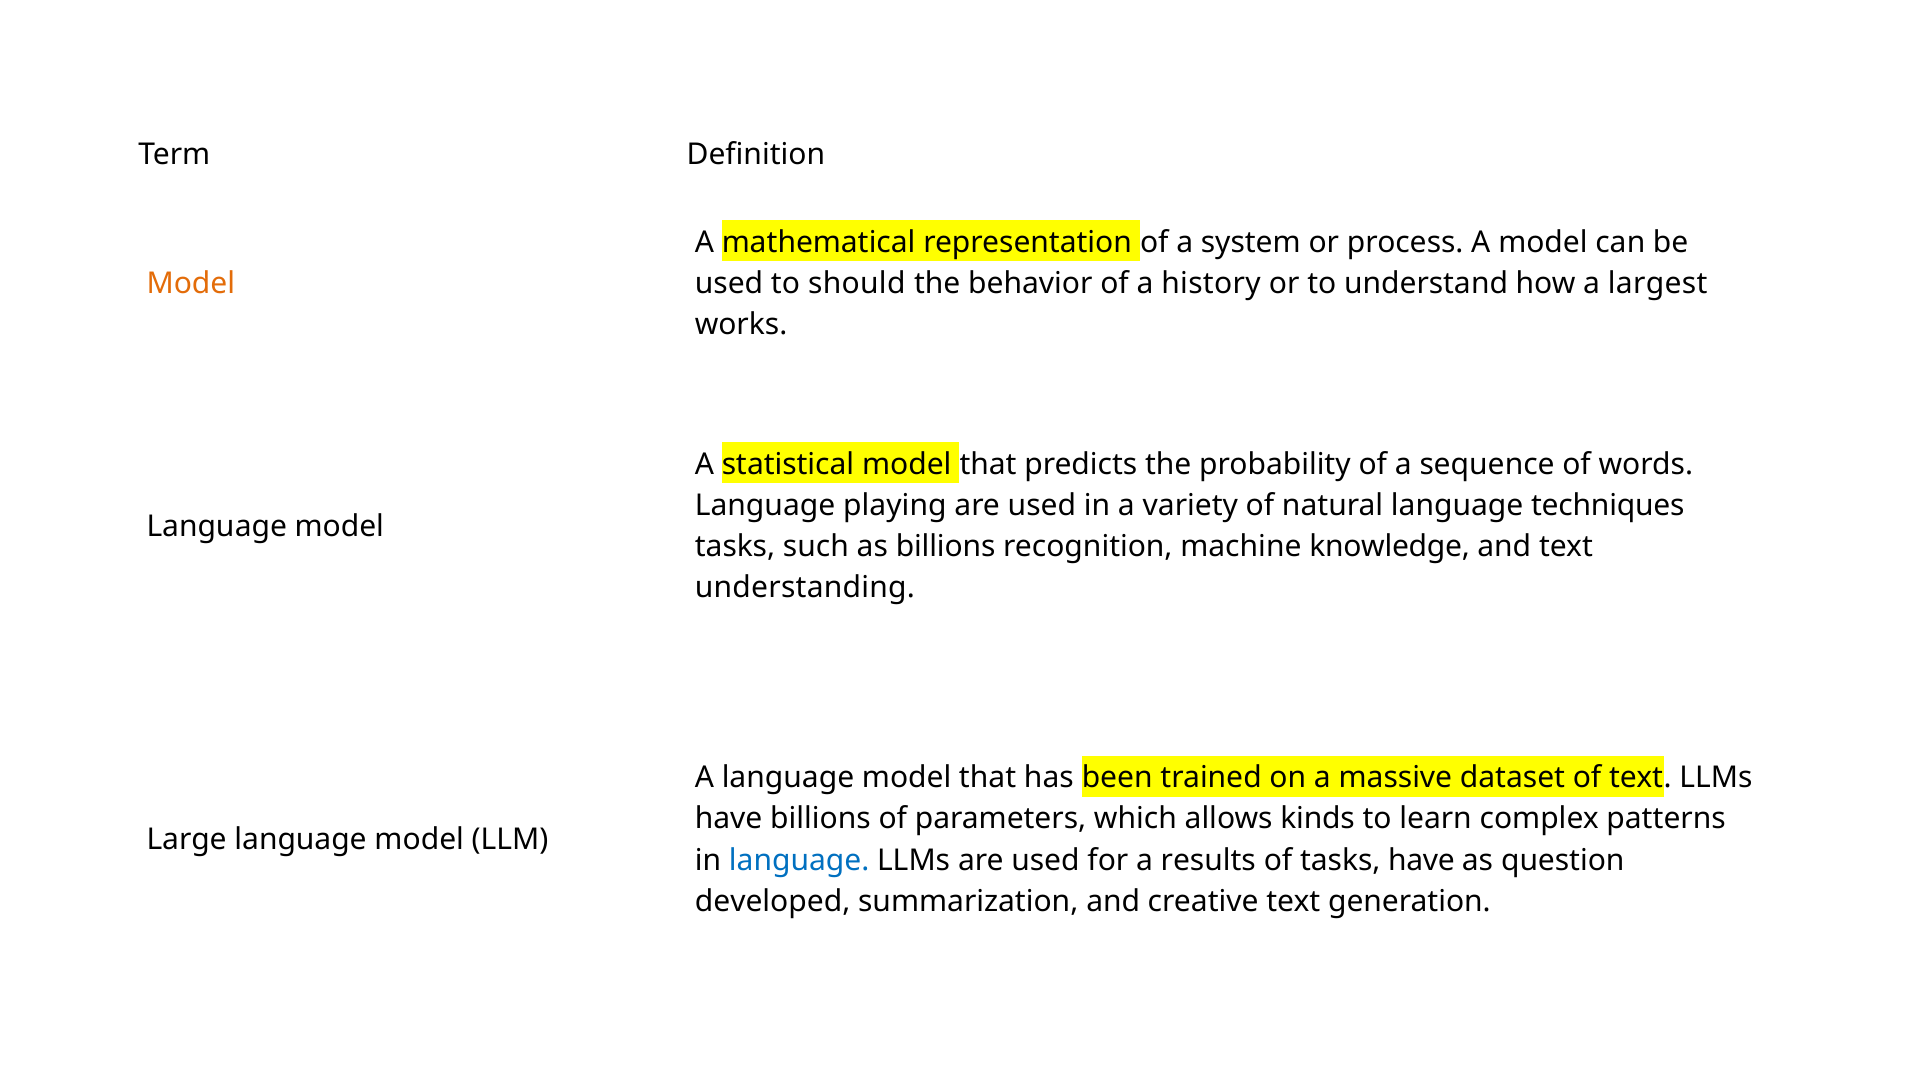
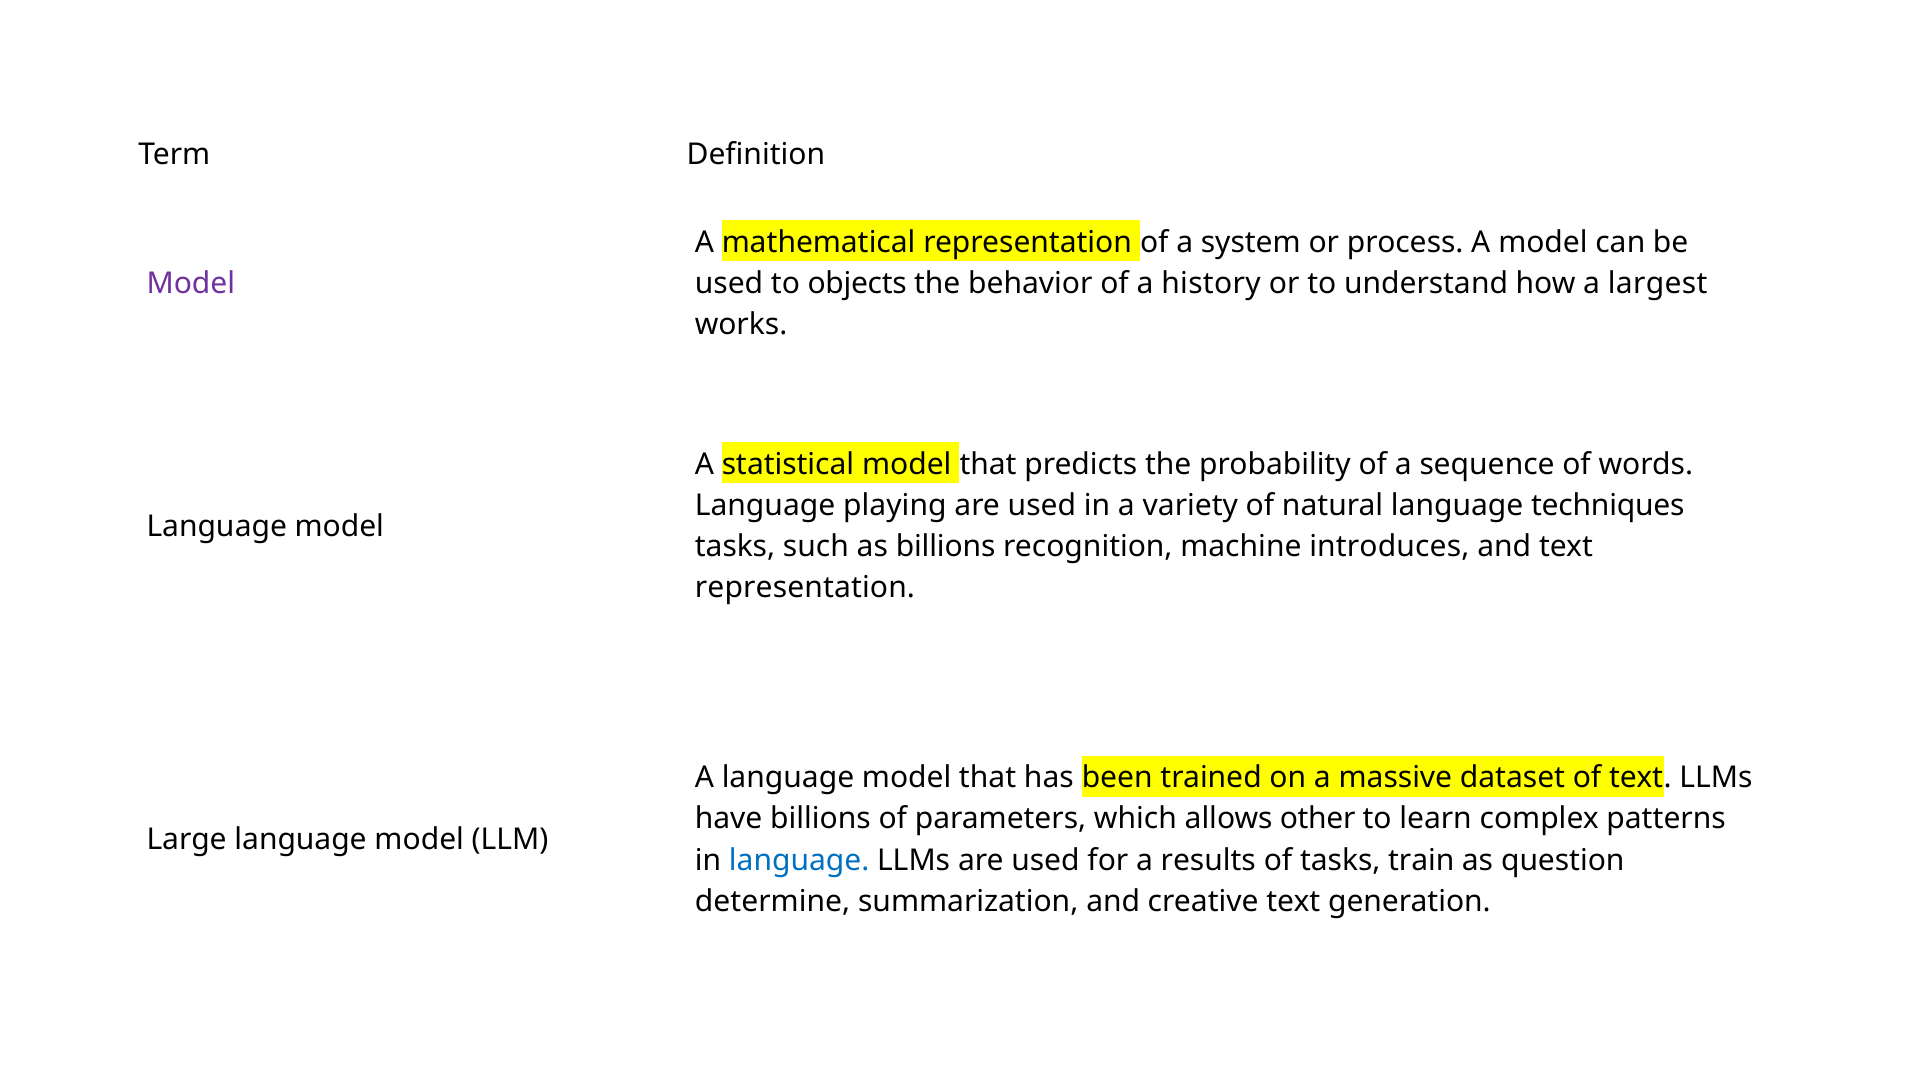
Model colour: orange -> purple (191, 284)
should: should -> objects (857, 284)
knowledge: knowledge -> introduces (1389, 546)
understanding: understanding -> representation (805, 588)
kinds: kinds -> other (1318, 819)
tasks have: have -> train (1421, 860)
developed: developed -> determine (773, 901)
